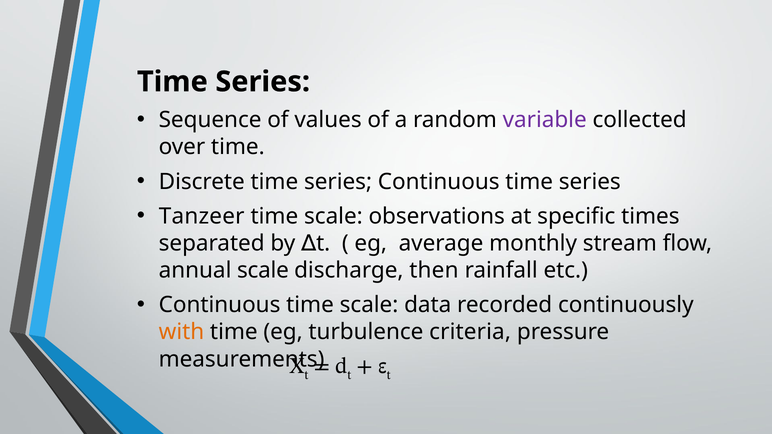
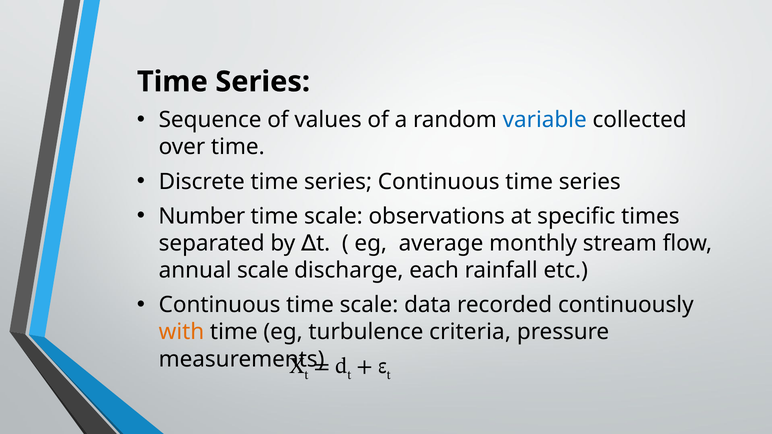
variable colour: purple -> blue (545, 120)
Tanzeer: Tanzeer -> Number (202, 216)
then: then -> each (434, 270)
